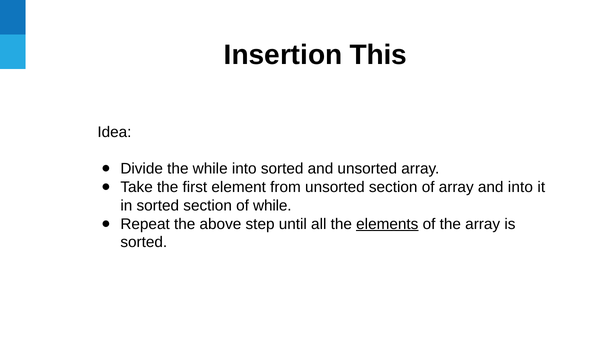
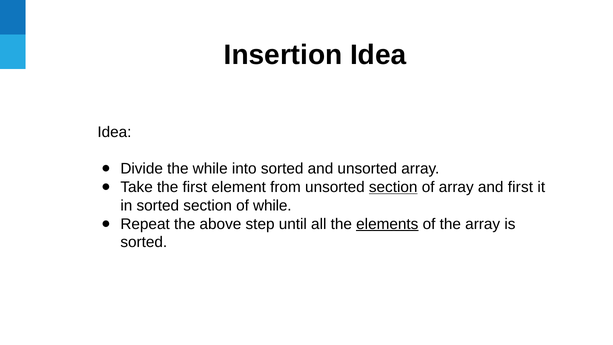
Insertion This: This -> Idea (378, 55)
section underline: none -> present (393, 187)
and into: into -> first (520, 187)
